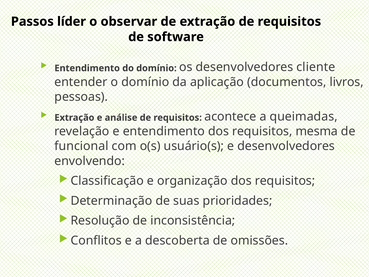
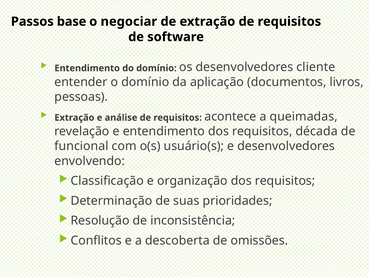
líder: líder -> base (72, 22)
observar: observar -> negociar (129, 22)
mesma: mesma -> década (317, 131)
